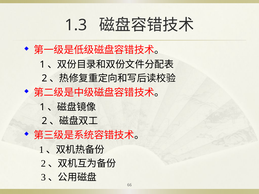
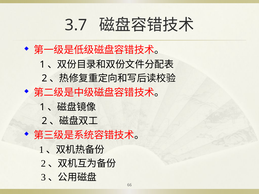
1.3: 1.3 -> 3.7 (76, 25)
